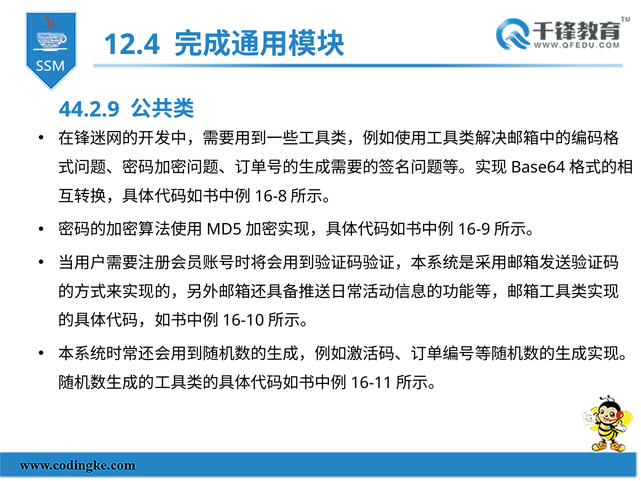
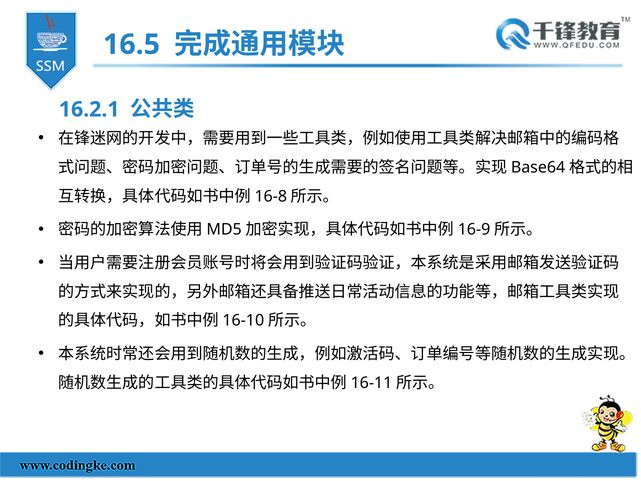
12.4: 12.4 -> 16.5 (132, 45)
44.2.9: 44.2.9 -> 16.2.1 (89, 109)
